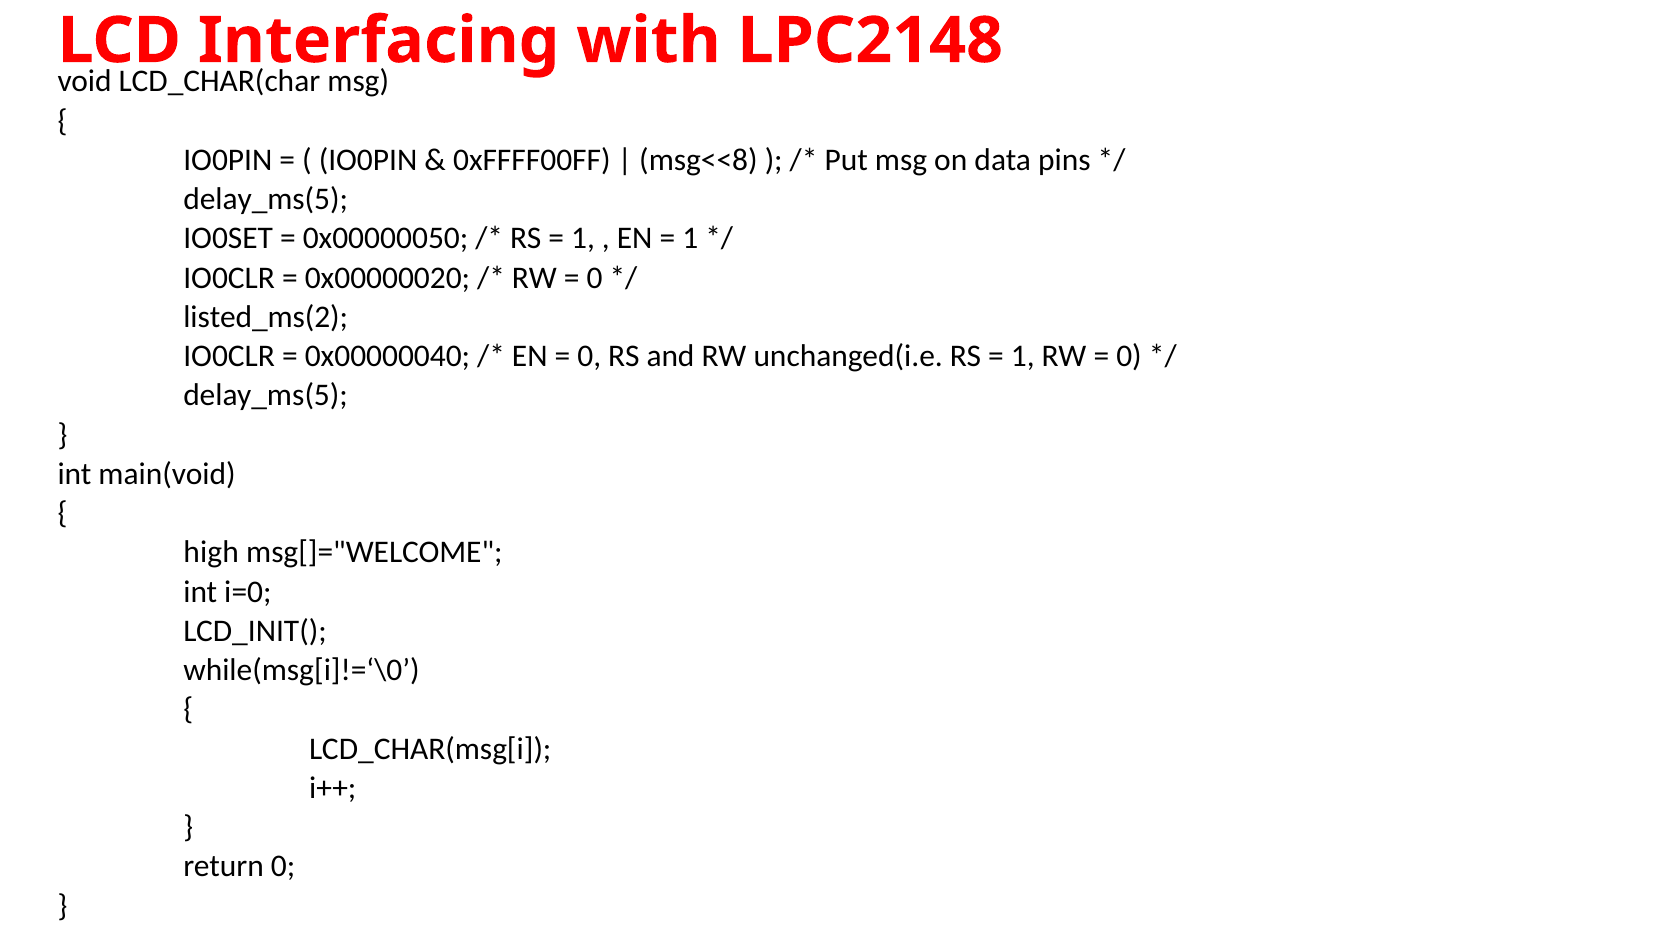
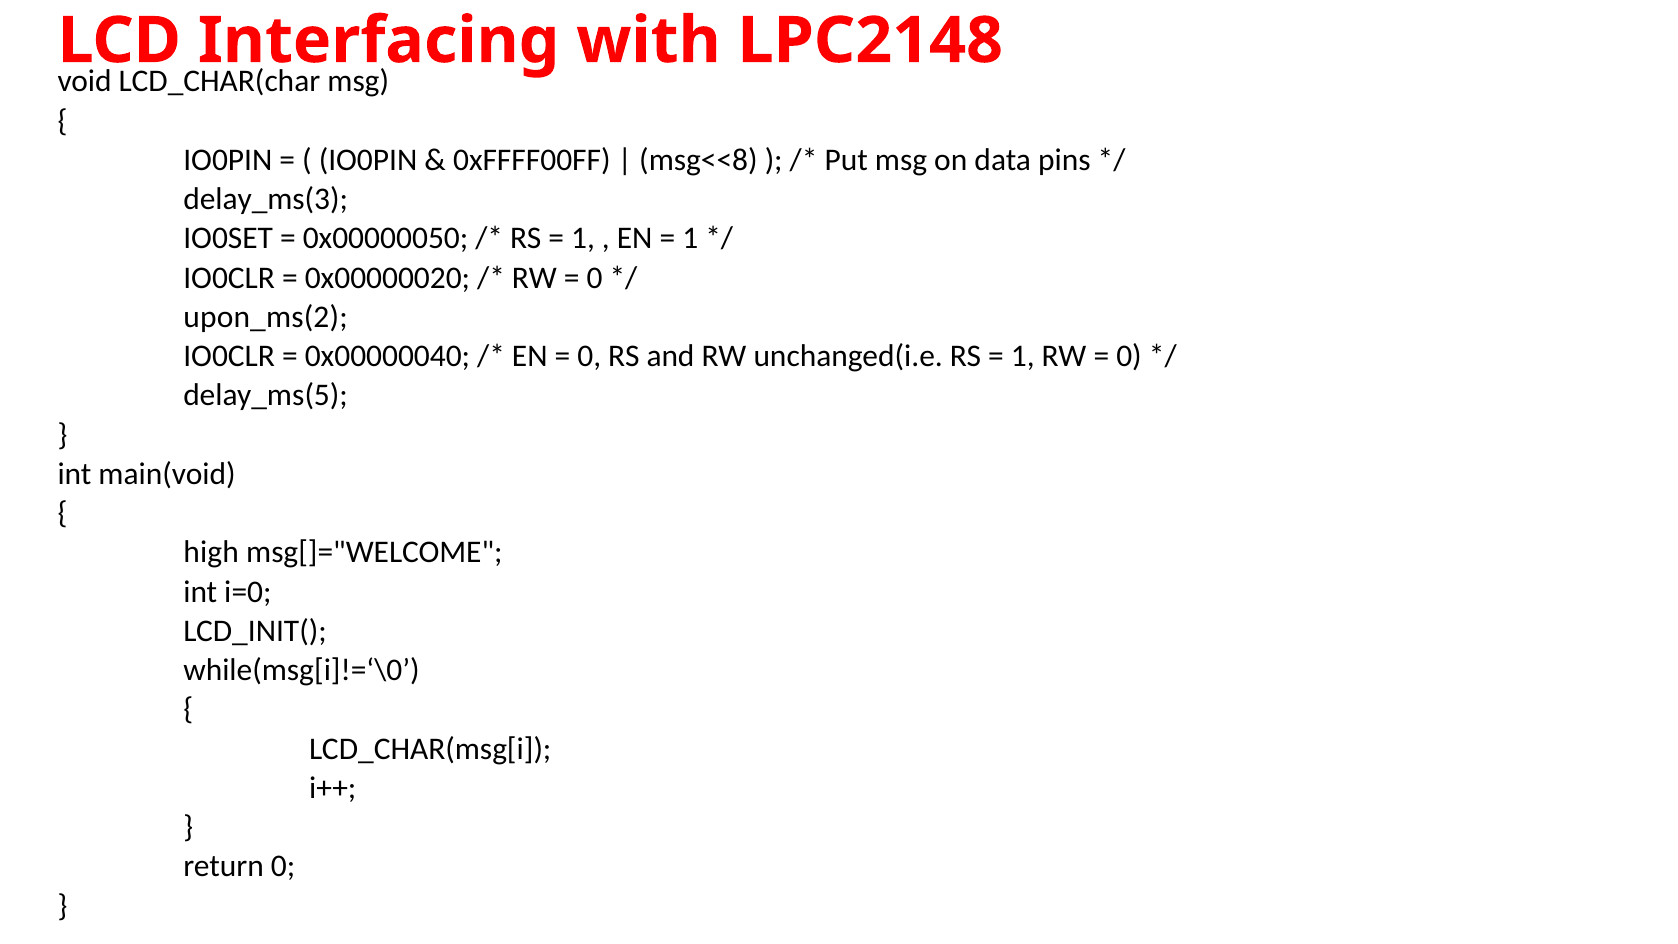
delay_ms(5: delay_ms(5 -> delay_ms(3 (266, 199)
listed_ms(2: listed_ms(2 -> upon_ms(2 (266, 317)
